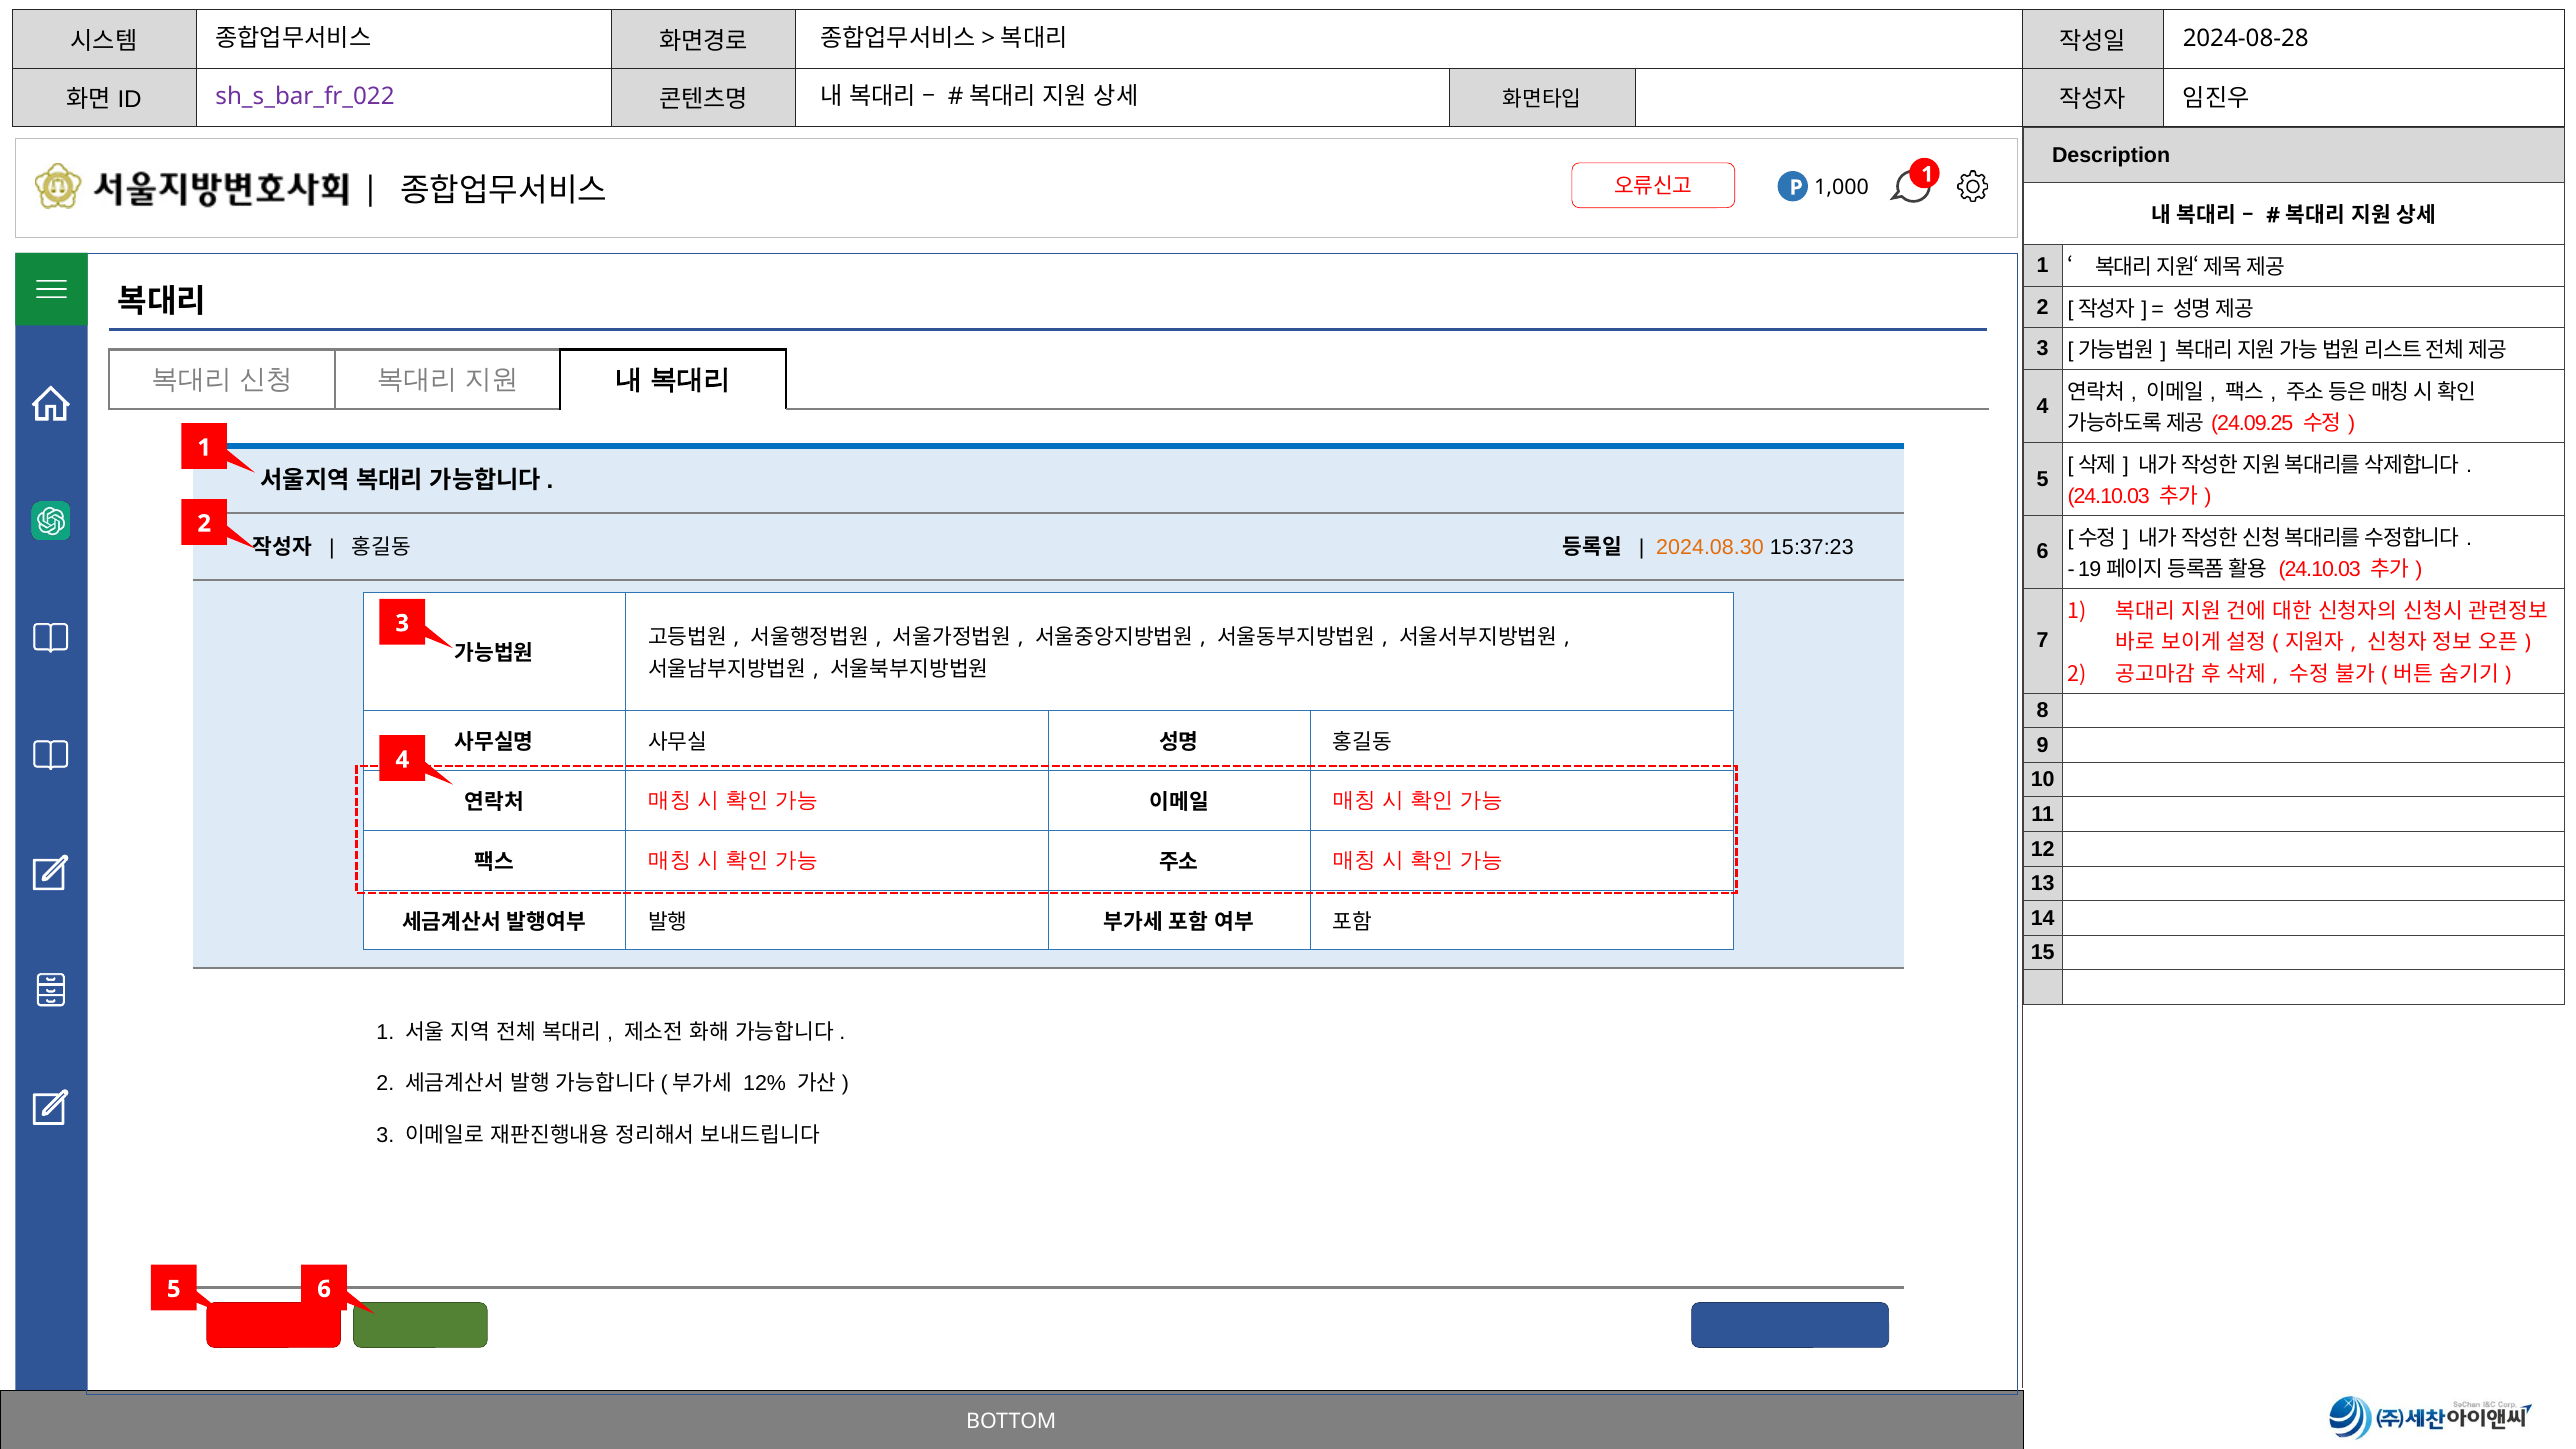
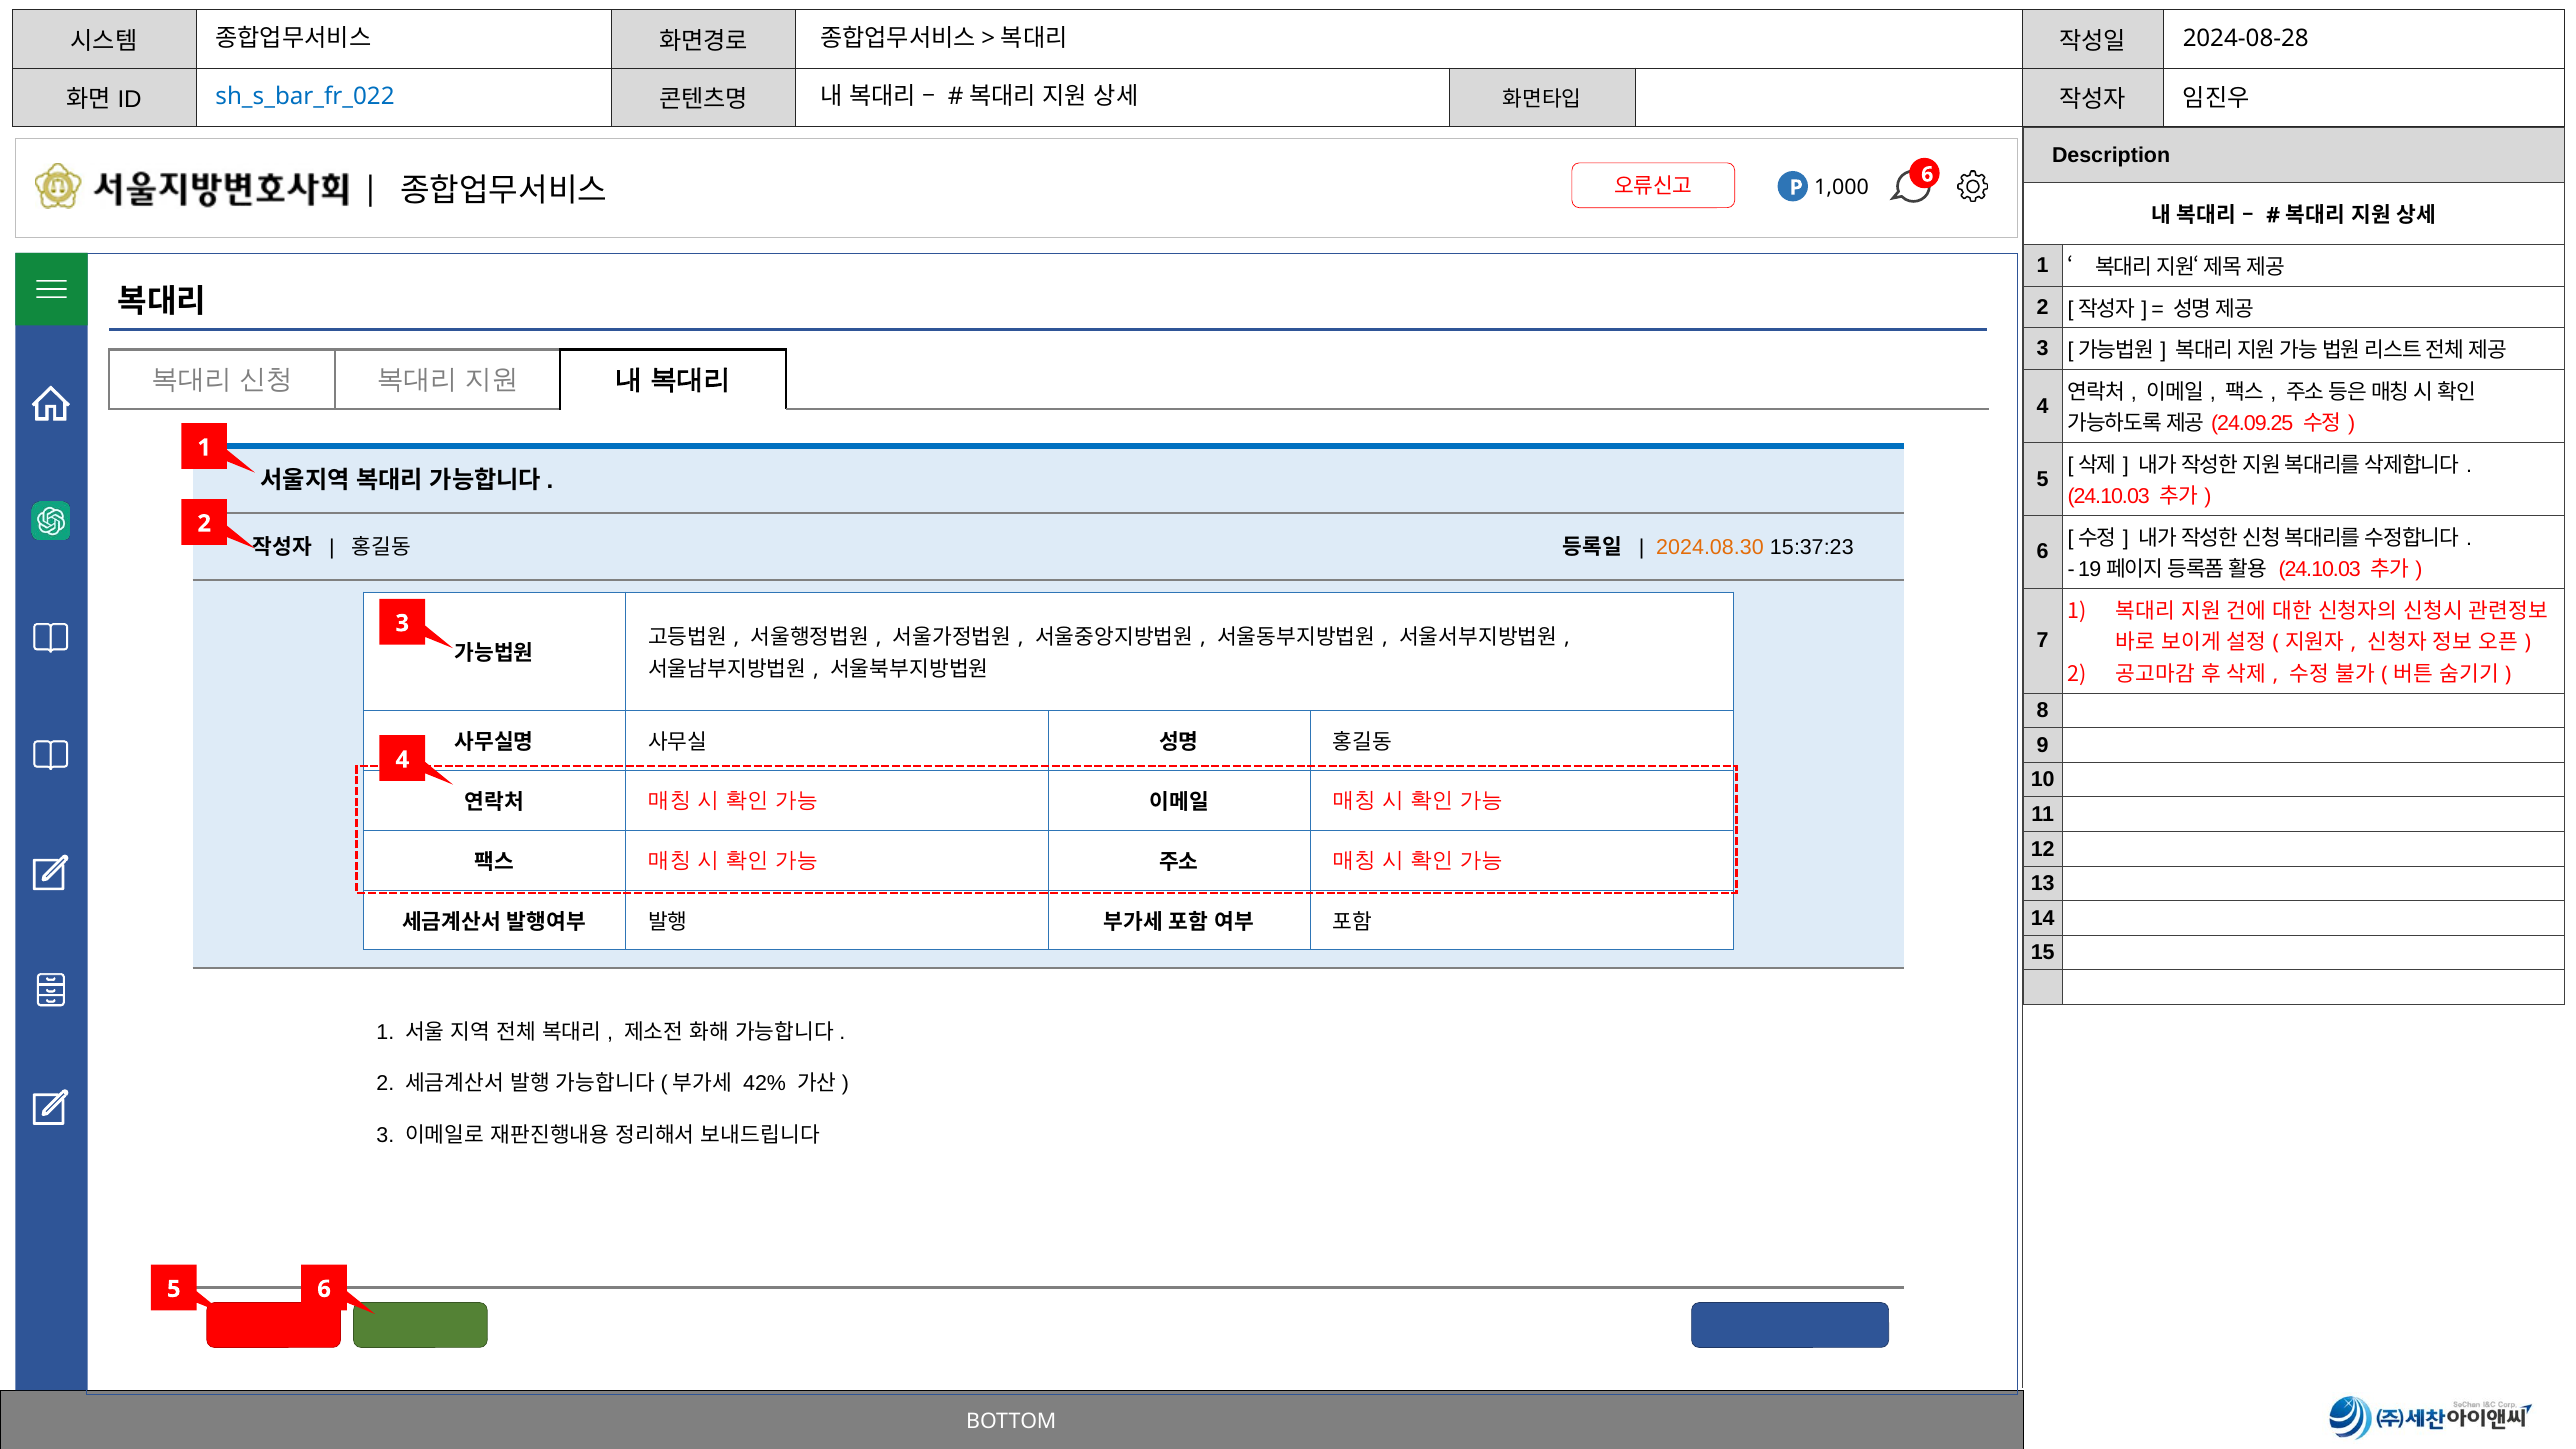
sh_s_bar_fr_022 colour: purple -> blue (305, 97)
1: 1 -> 6 (1927, 174)
12%: 12% -> 42% (765, 1084)
